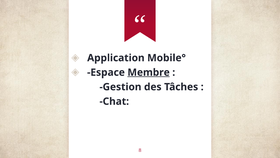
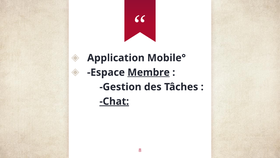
Chat underline: none -> present (114, 101)
